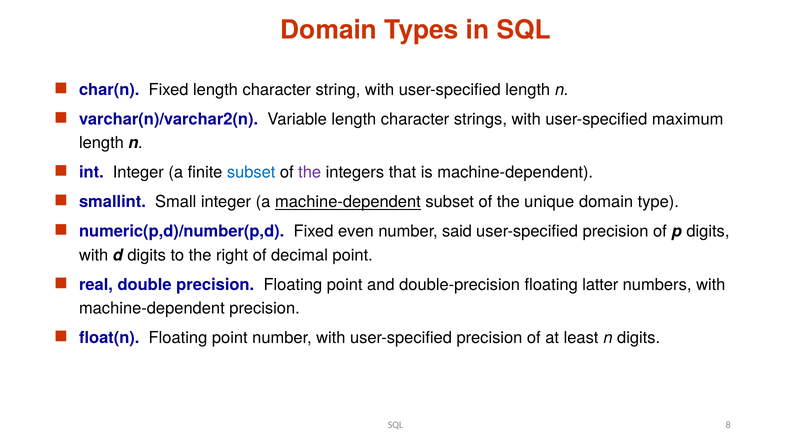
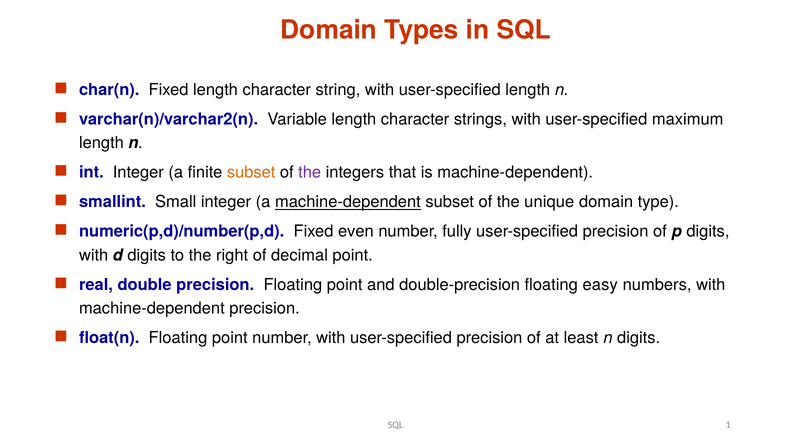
subset colour: blue -> orange (251, 172)
said: said -> fully (457, 231)
latter: latter -> easy (600, 285)
8: 8 -> 1 (728, 425)
